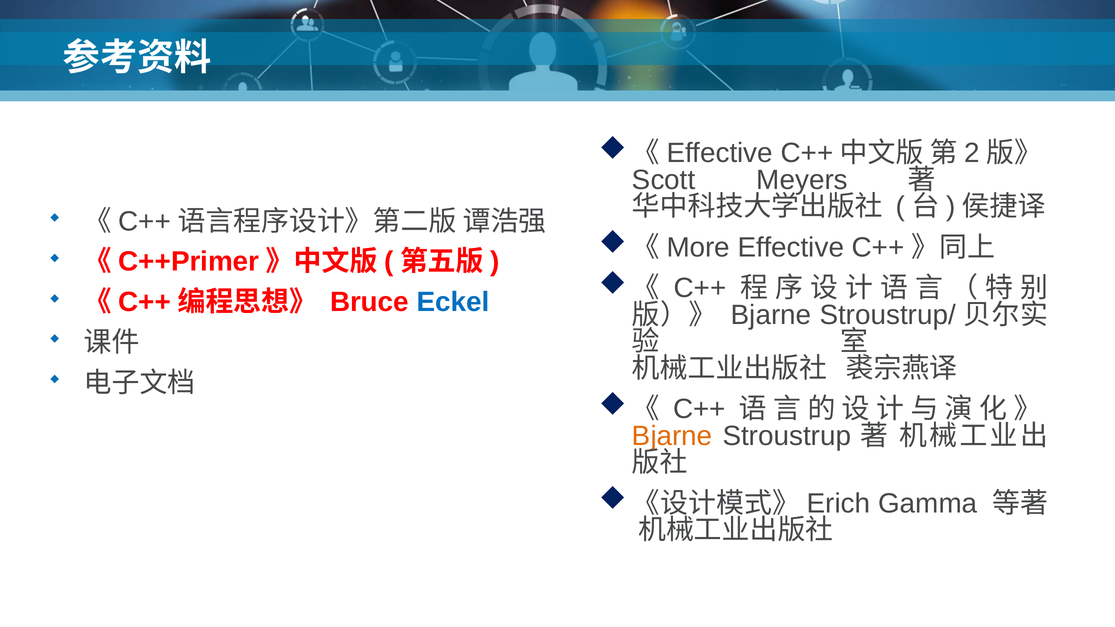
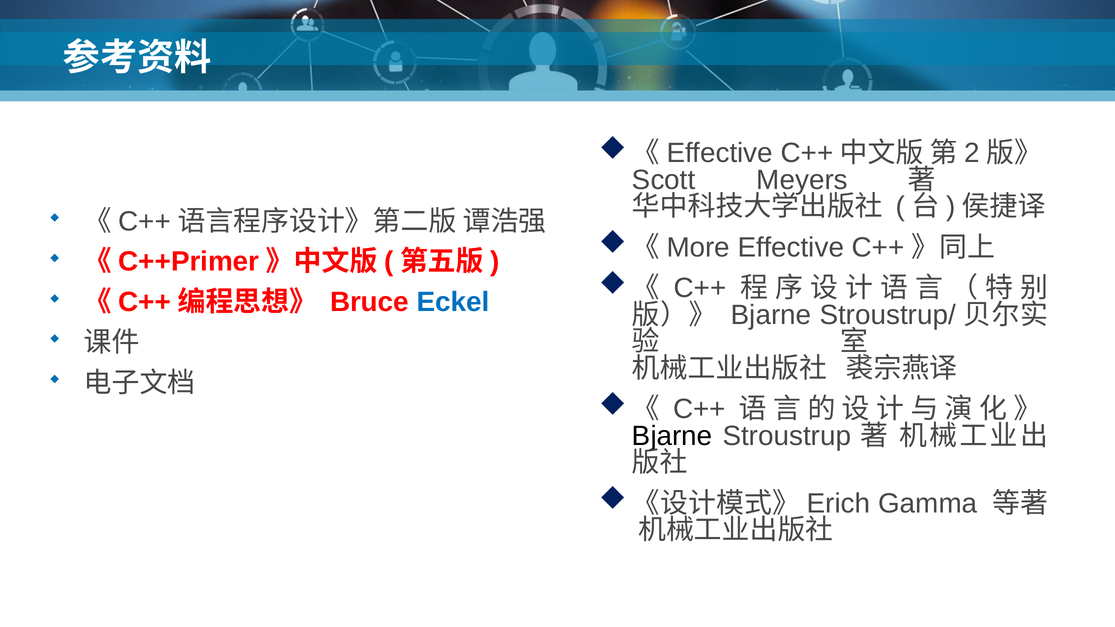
Bjarne colour: orange -> black (672, 436)
